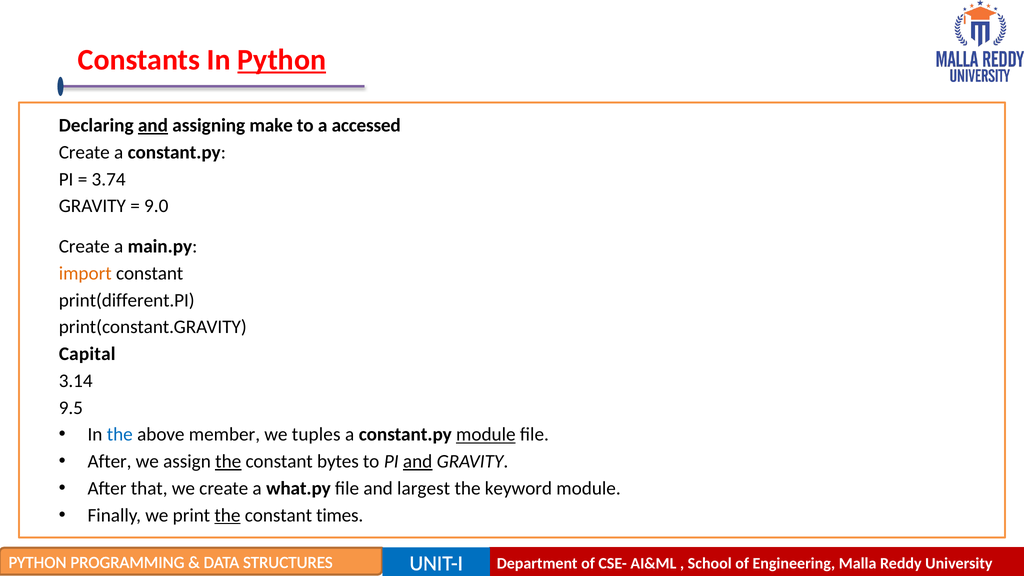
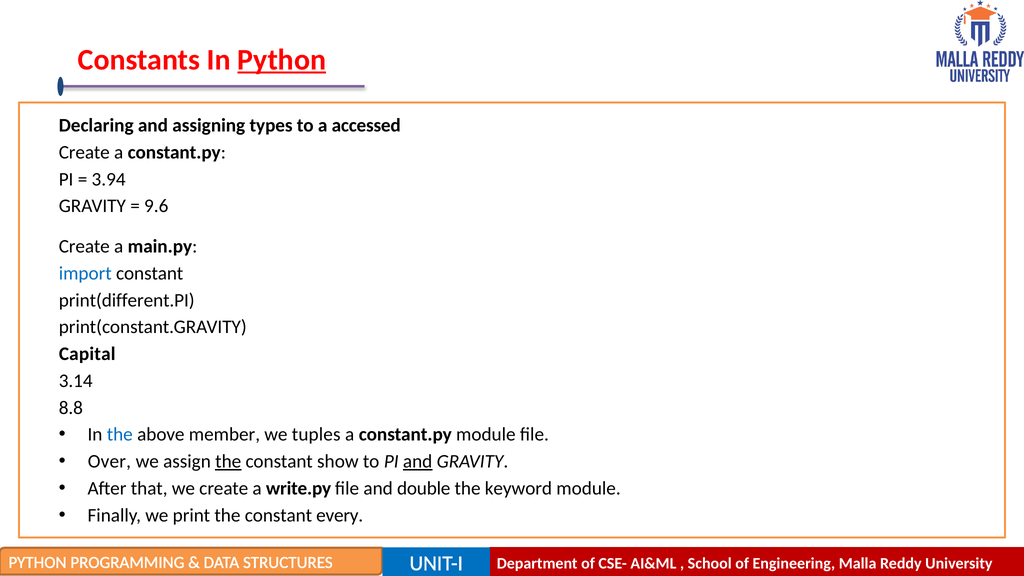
and underline: present -> none (153, 126)
make: make -> types (271, 126)
3.74: 3.74 -> 3.94 (109, 179)
9.0: 9.0 -> 9.6 (156, 206)
import colour: orange -> blue (85, 273)
9.5: 9.5 -> 8.8 (71, 408)
module underline: present -> none (486, 435)
After: After -> Over (109, 462)
bytes: bytes -> show (338, 462)
what.py: what.py -> write.py (299, 489)
largest: largest -> double (424, 489)
the underline: present -> none (227, 515)
times: times -> every (340, 515)
